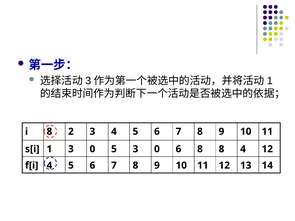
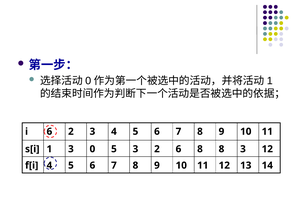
3: 3 -> 0 (88, 81)
i 8: 8 -> 6 (49, 132)
5 3 0: 0 -> 2 (157, 149)
8 4: 4 -> 3 (243, 149)
